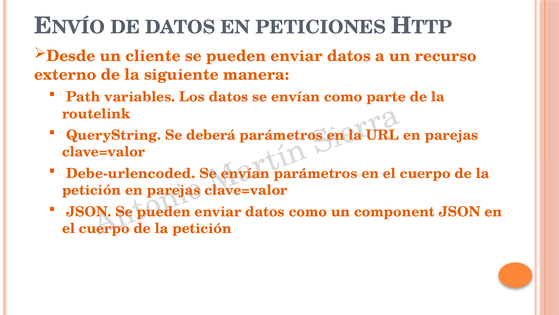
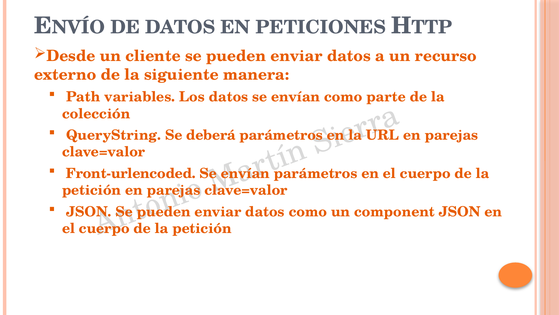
routelink: routelink -> colección (96, 114)
Debe-urlencoded: Debe-urlencoded -> Front-urlencoded (131, 173)
